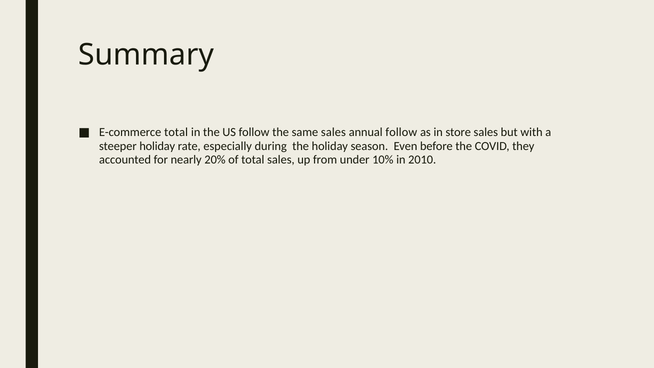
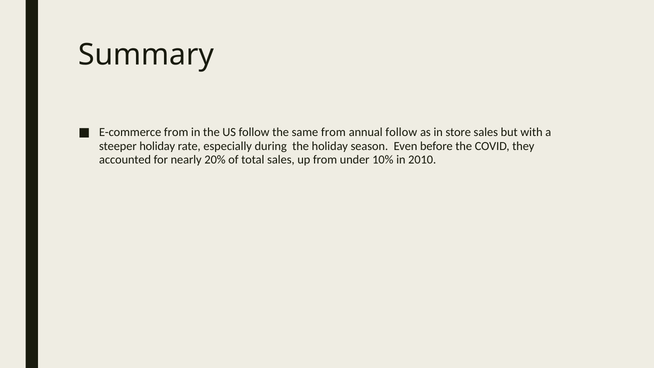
E-commerce total: total -> from (176, 132)
same sales: sales -> from (333, 132)
